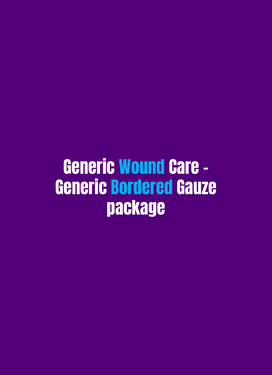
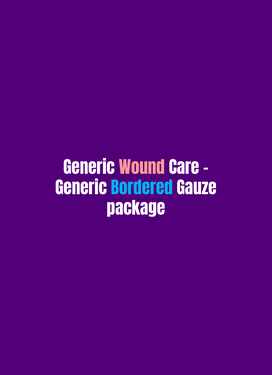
Wound colour: light blue -> pink (142, 168)
